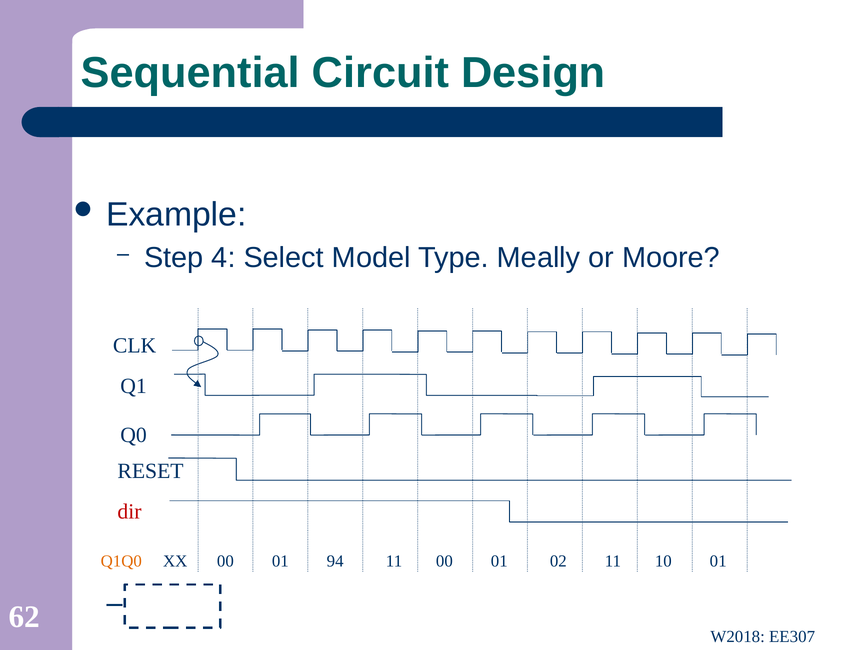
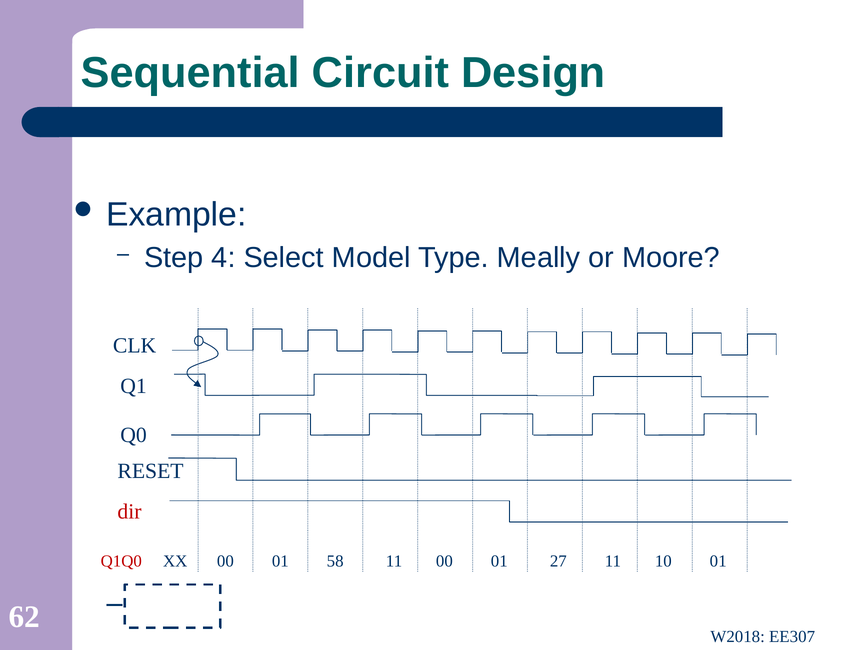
Q1Q0 colour: orange -> red (121, 562)
94: 94 -> 58 (335, 562)
02: 02 -> 27 (558, 562)
